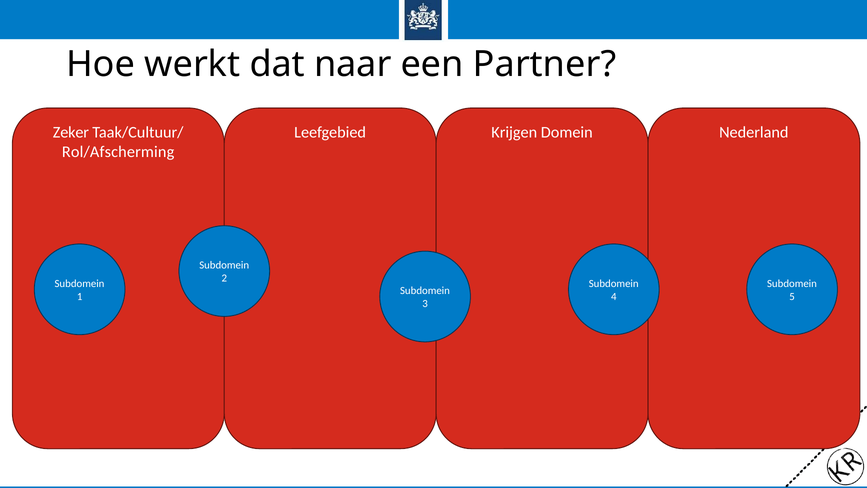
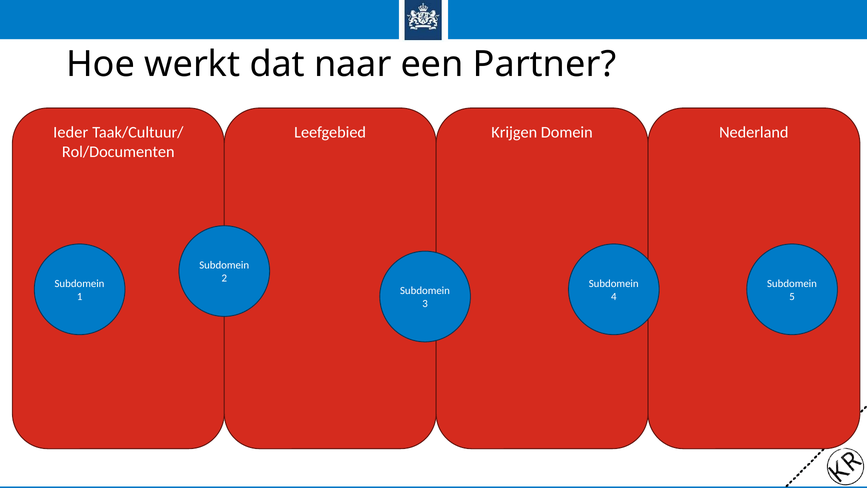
Zeker: Zeker -> Ieder (71, 132)
Rol/Afscherming: Rol/Afscherming -> Rol/Documenten (118, 152)
